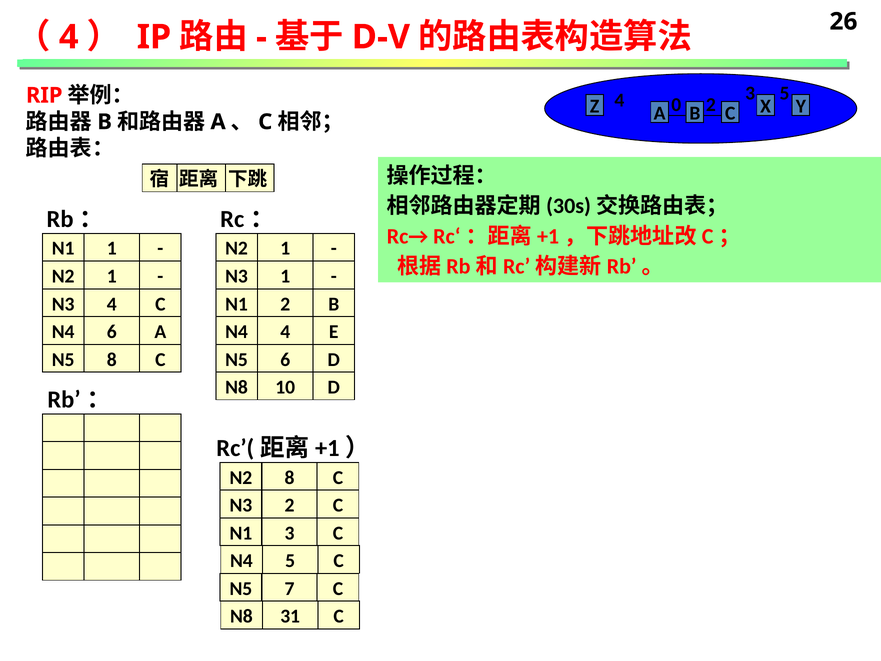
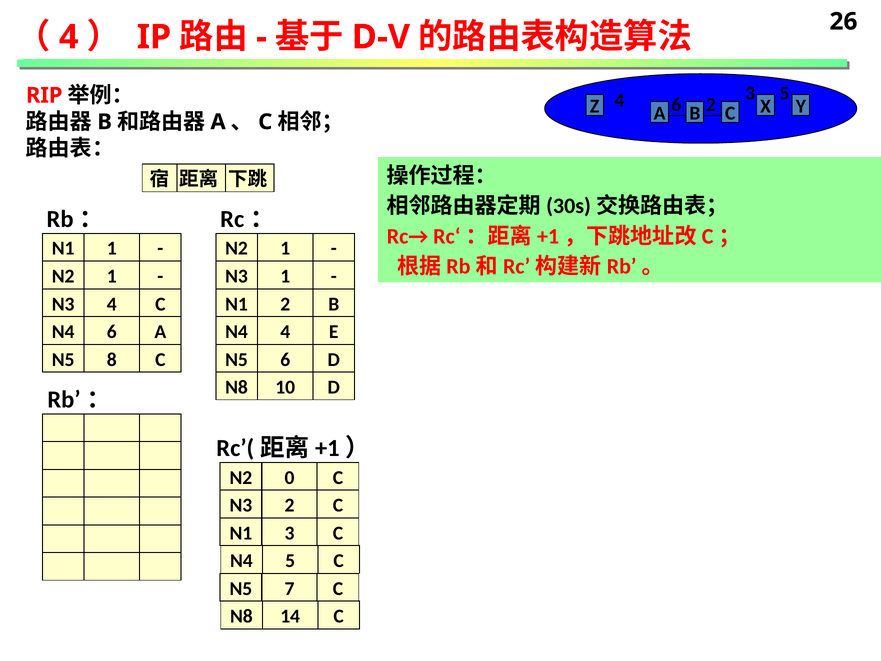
Z 0: 0 -> 6 (676, 105)
N2 8: 8 -> 0 (289, 477)
31: 31 -> 14 (290, 616)
